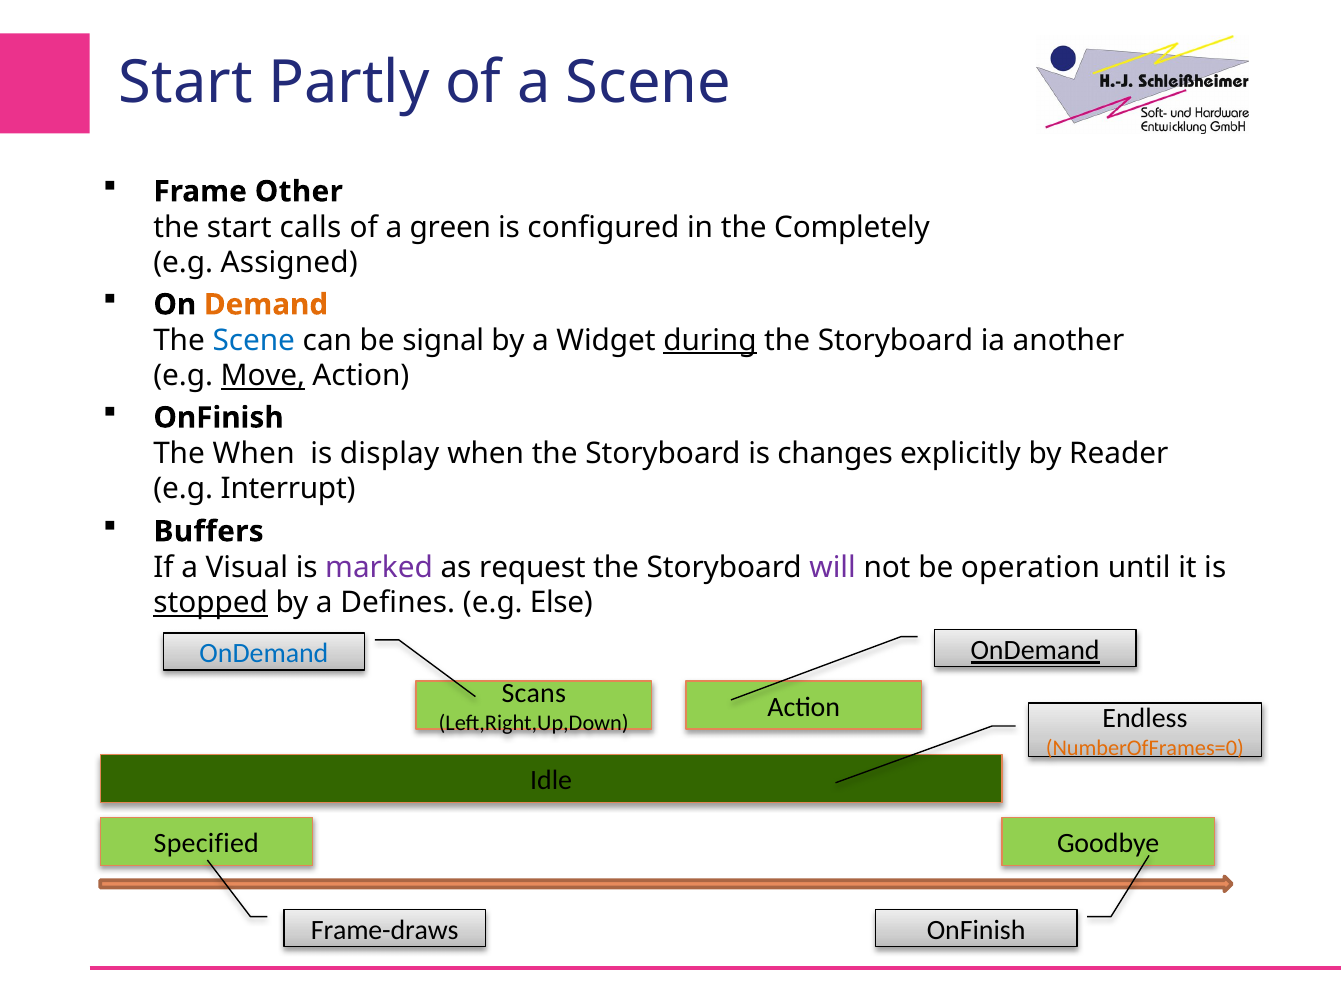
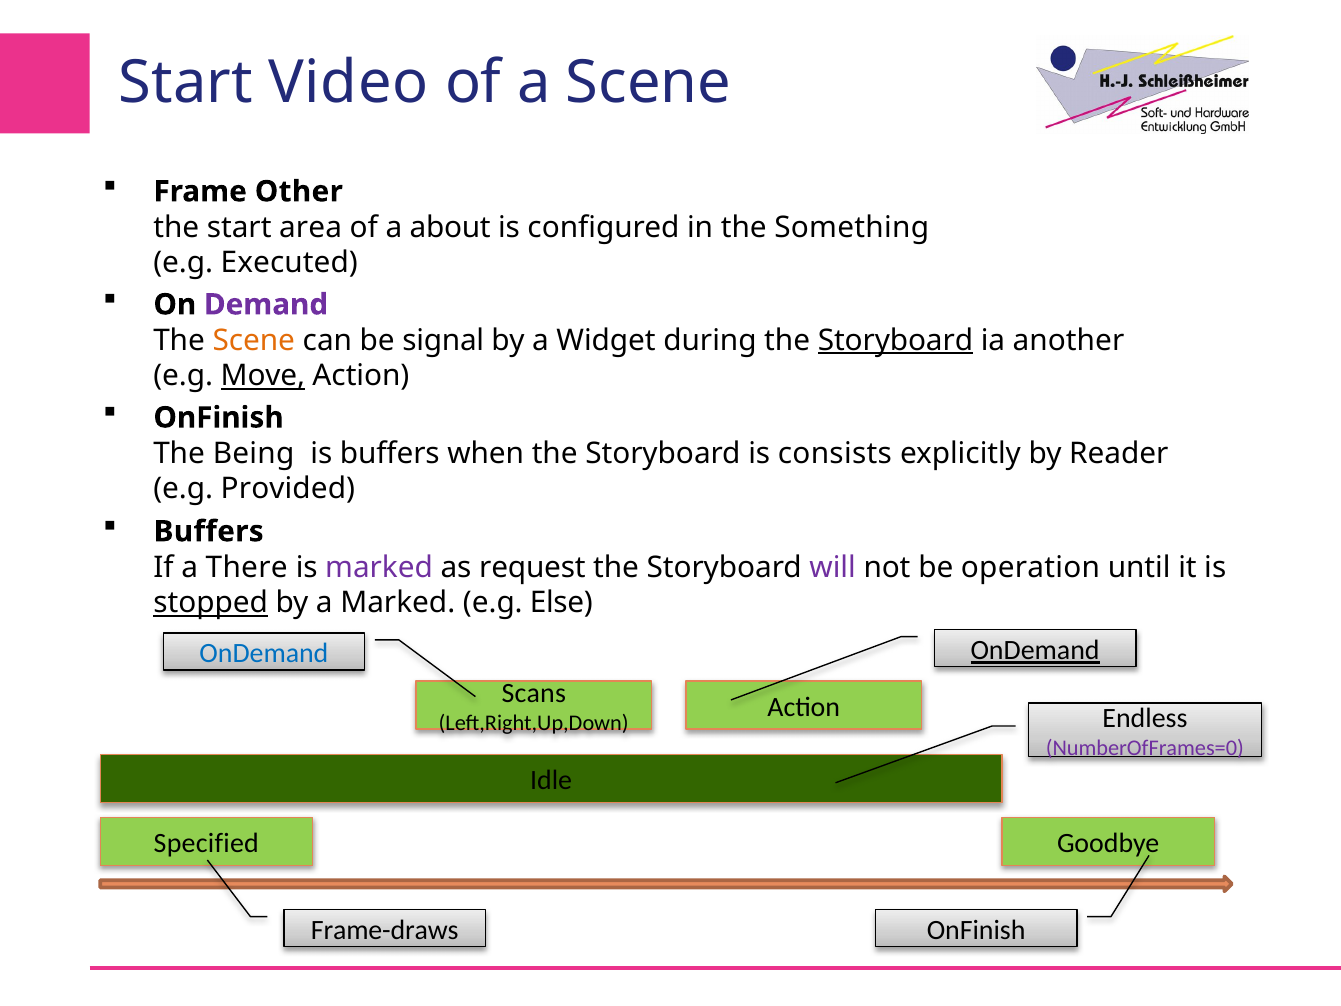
Partly: Partly -> Video (349, 83)
calls: calls -> area (311, 227)
green: green -> about (450, 227)
Completely: Completely -> Something (852, 227)
Assigned: Assigned -> Executed (289, 263)
Demand colour: orange -> purple (266, 305)
Scene colour: blue -> orange (254, 340)
during underline: present -> none (710, 340)
Storyboard underline: none -> present (895, 340)
The When: When -> Being (254, 453)
is display: display -> buffers (390, 453)
changes: changes -> consists (835, 453)
Interrupt: Interrupt -> Provided (288, 489)
Visual: Visual -> There (247, 567)
a Defines: Defines -> Marked (398, 603)
NumberOfFrames=0 colour: orange -> purple (1145, 748)
